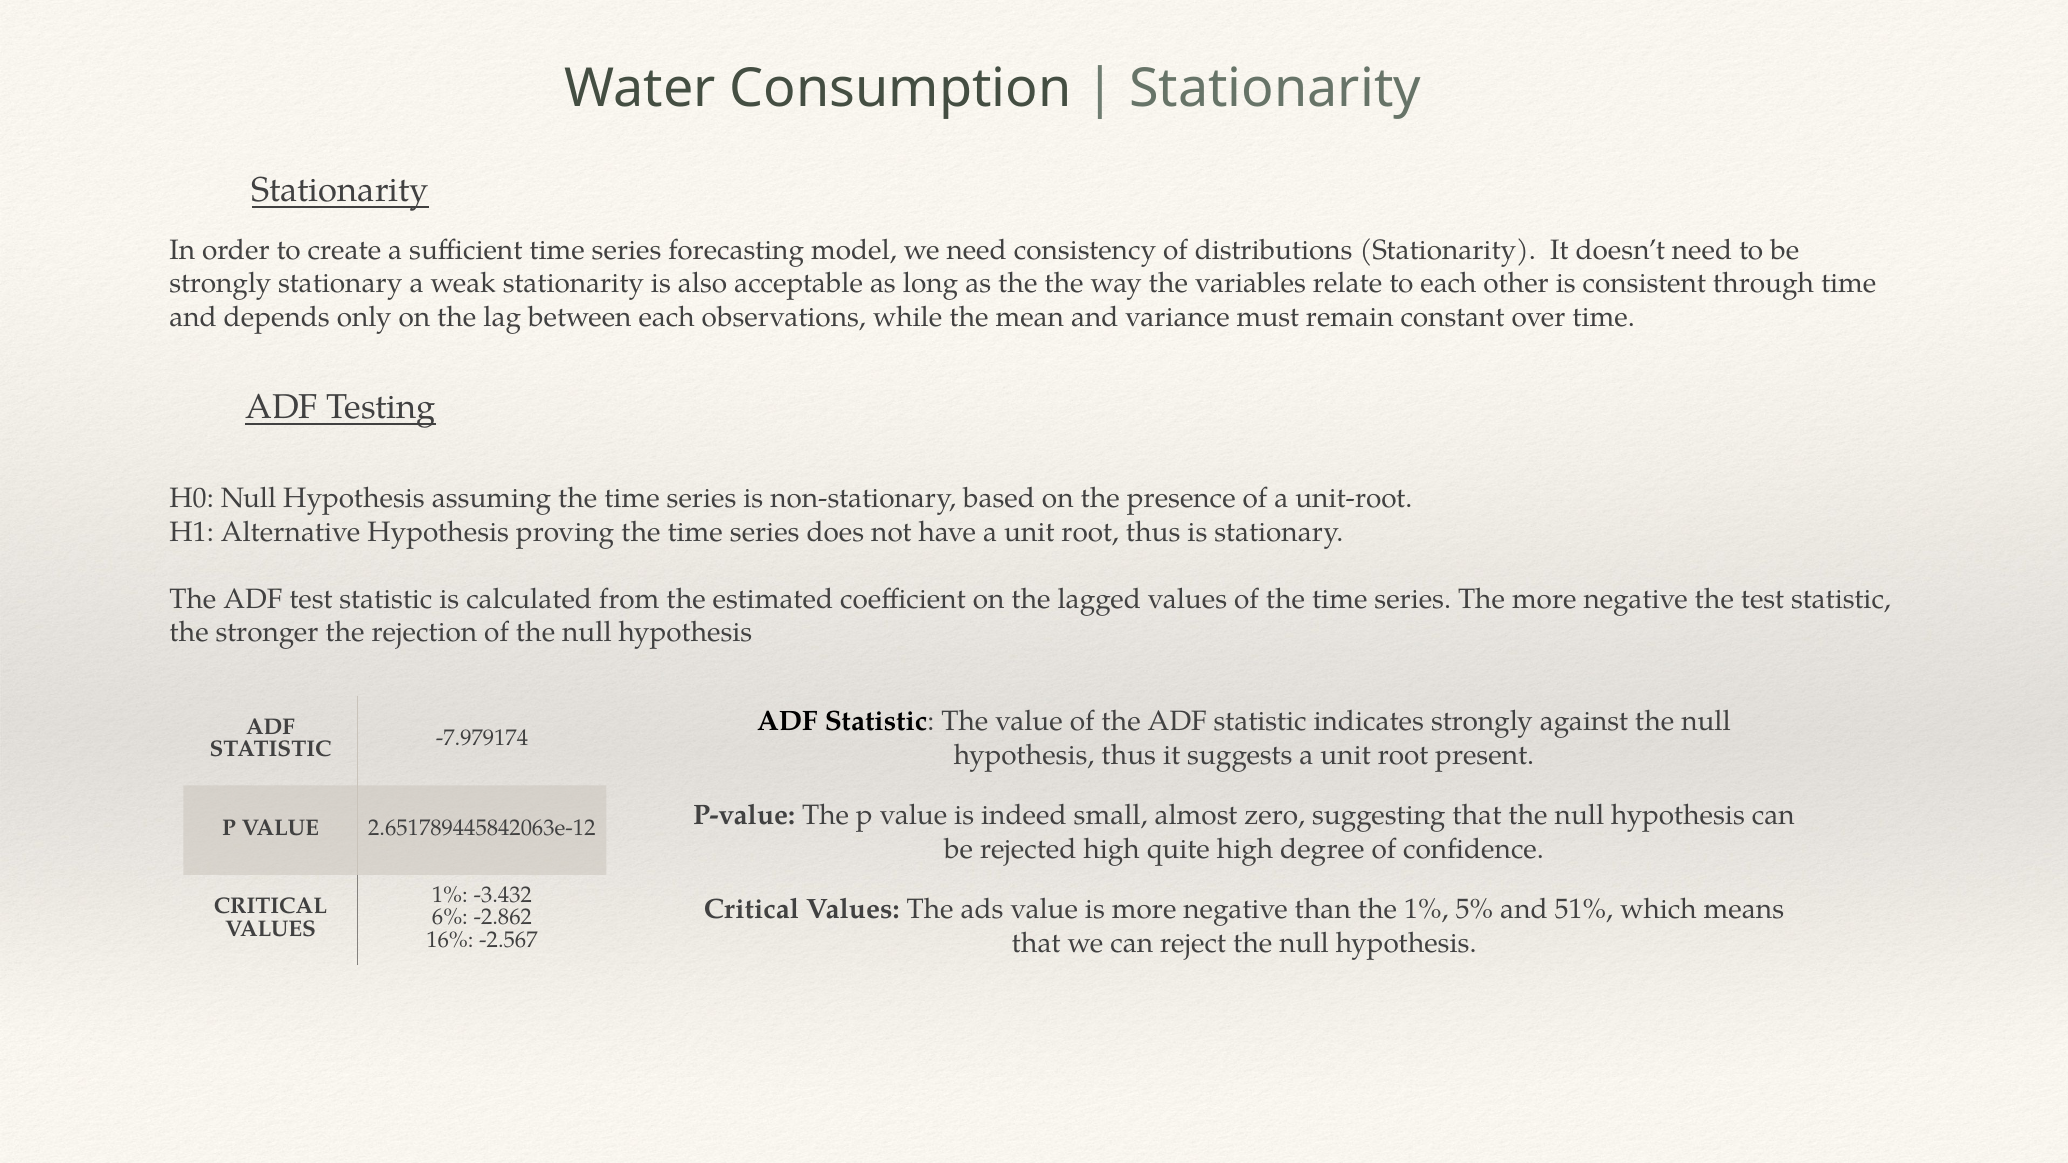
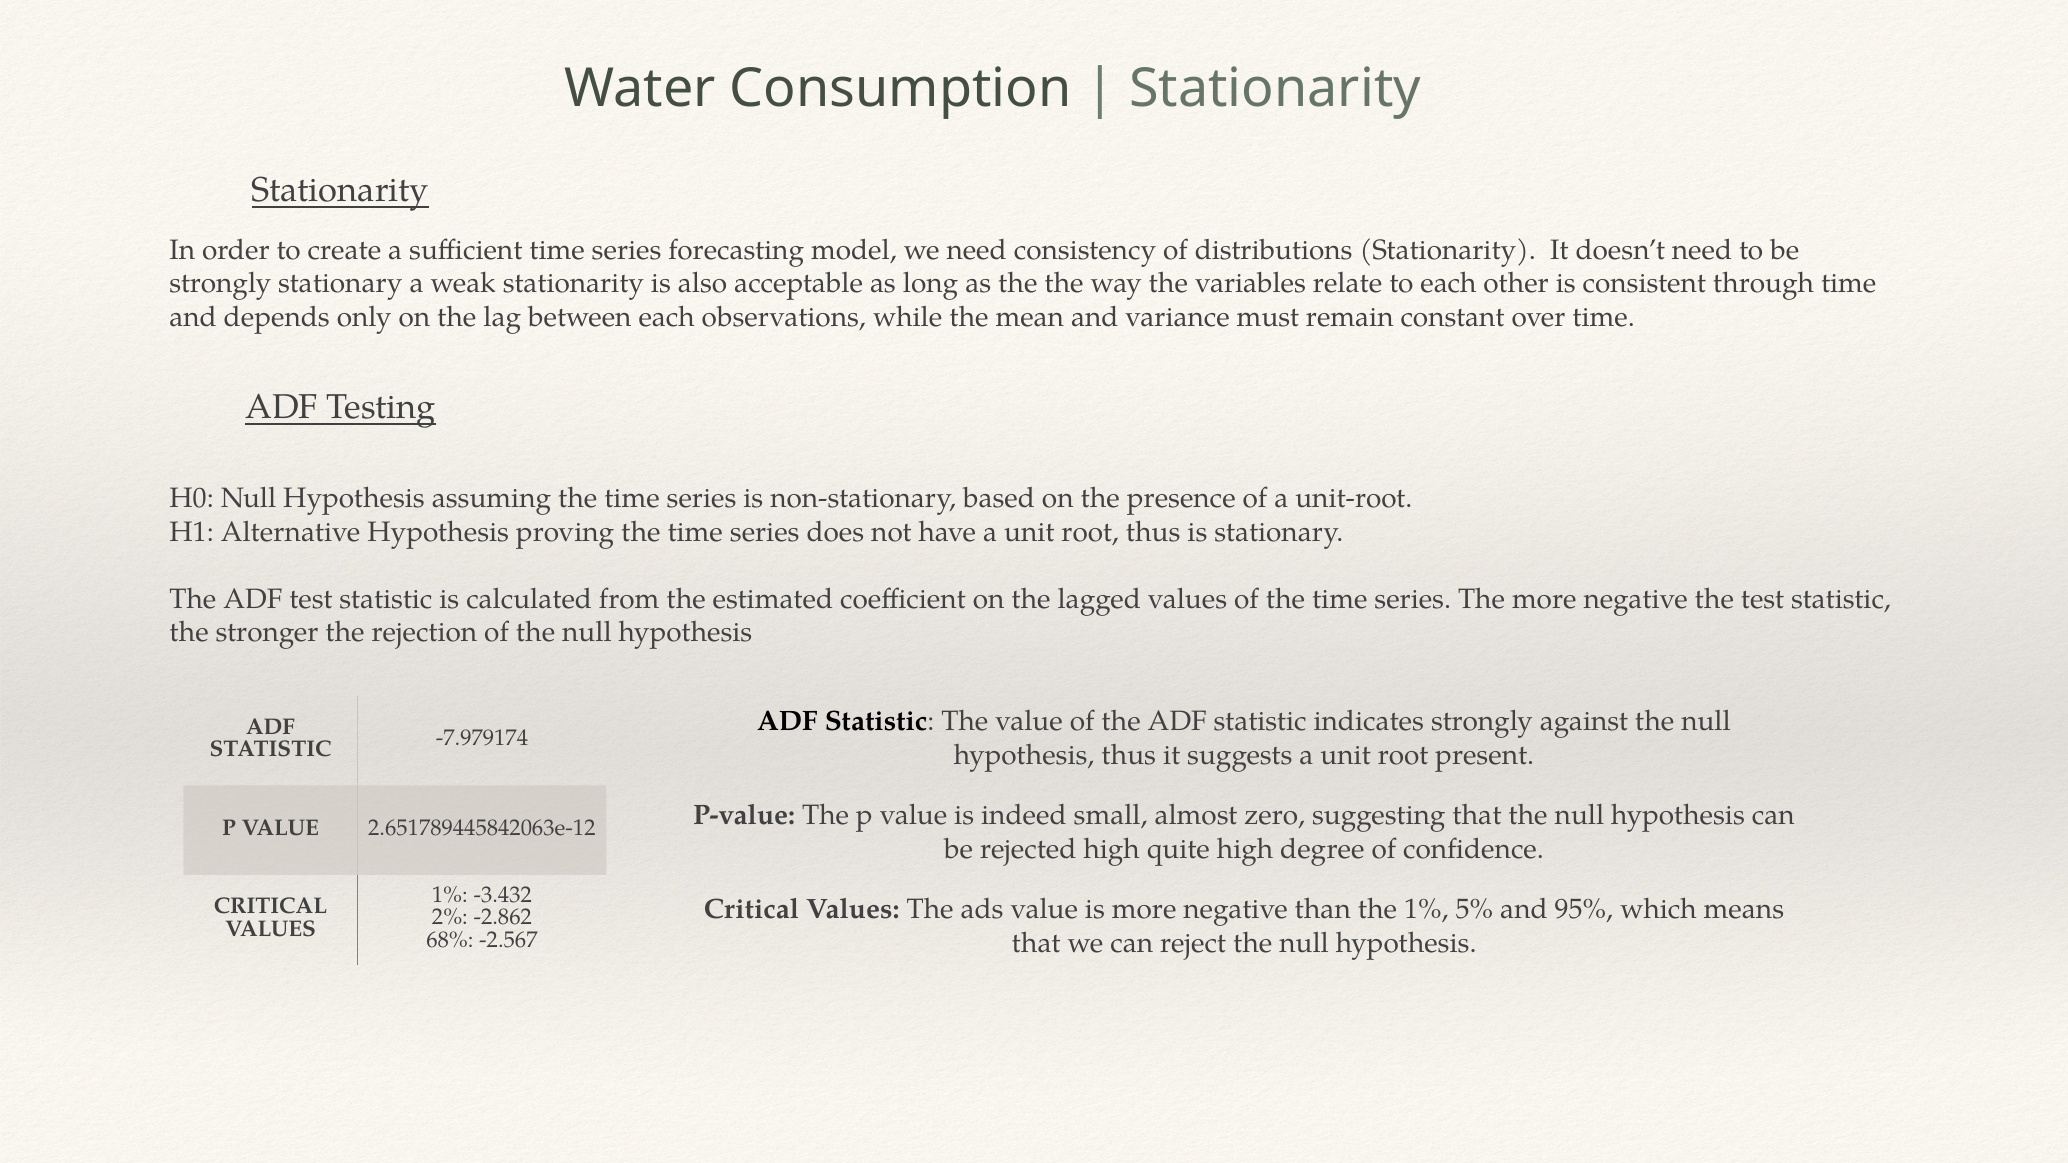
51%: 51% -> 95% (1584, 910)
6%: 6% -> 2% (450, 918)
16%: 16% -> 68% (450, 940)
